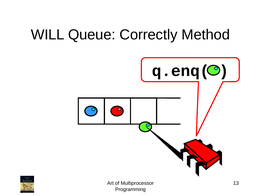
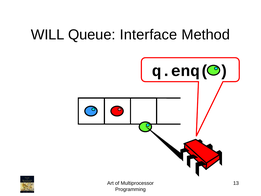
Correctly: Correctly -> Interface (148, 35)
